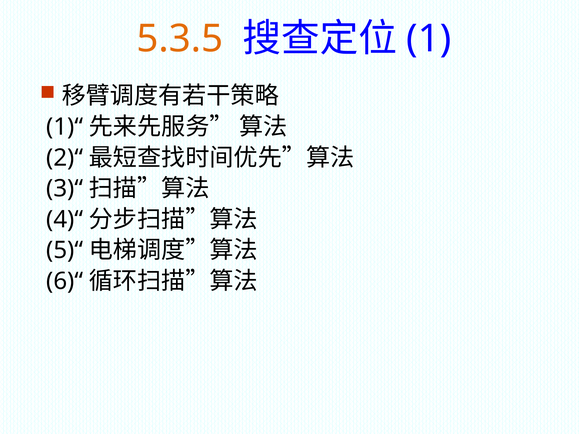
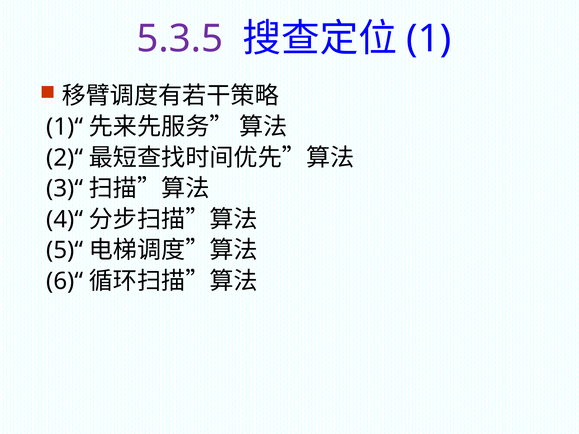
5.3.5 colour: orange -> purple (180, 39)
